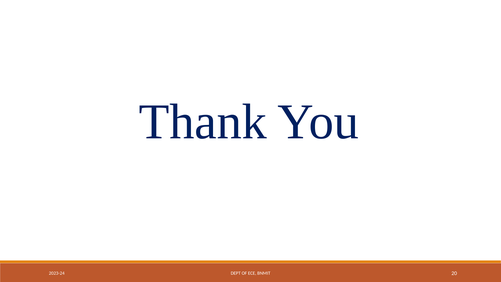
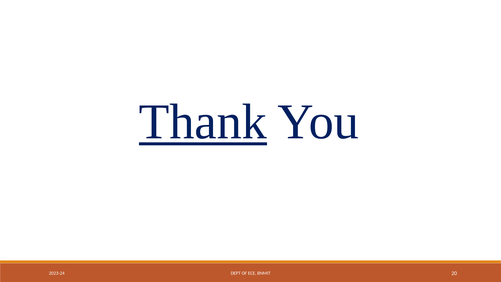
Thank underline: none -> present (203, 122)
